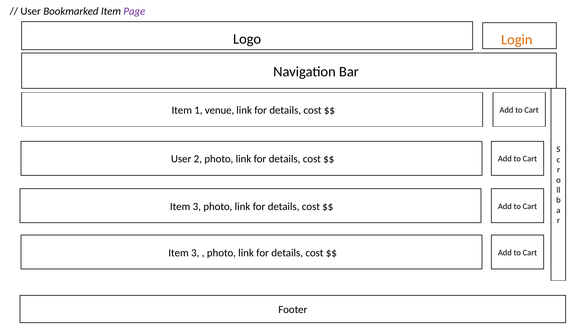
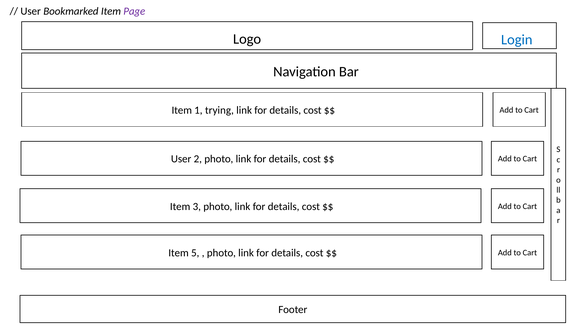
Login colour: orange -> blue (517, 40)
venue: venue -> trying (219, 110)
3: 3 -> 5 (195, 253)
